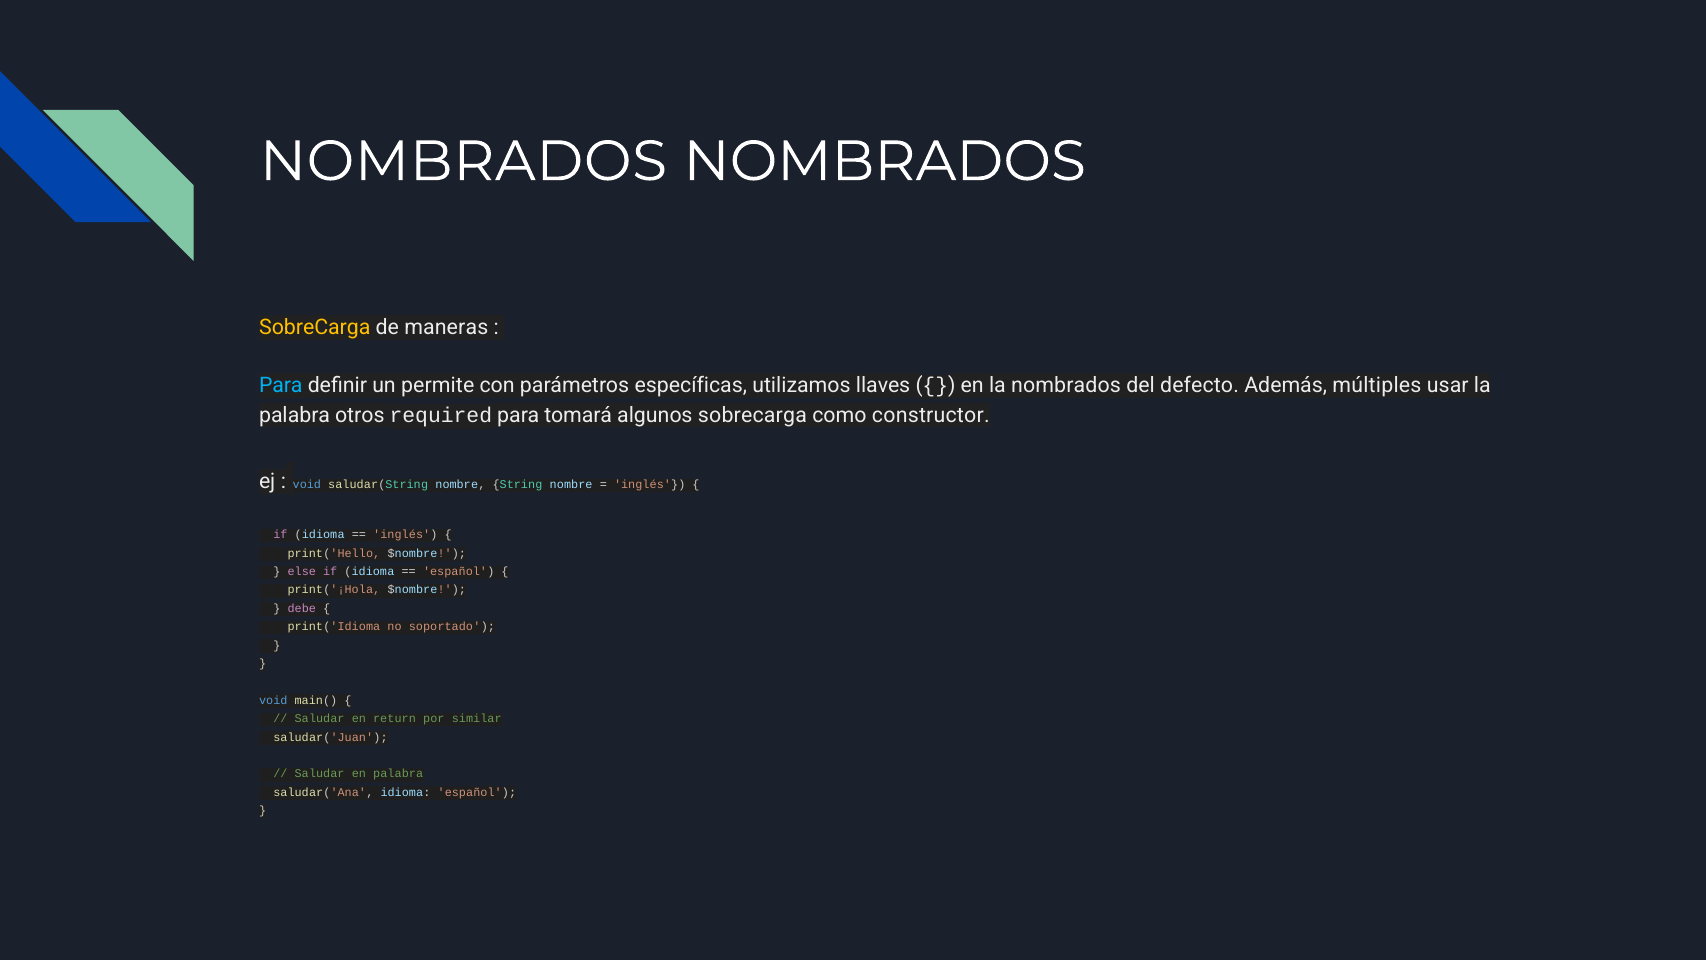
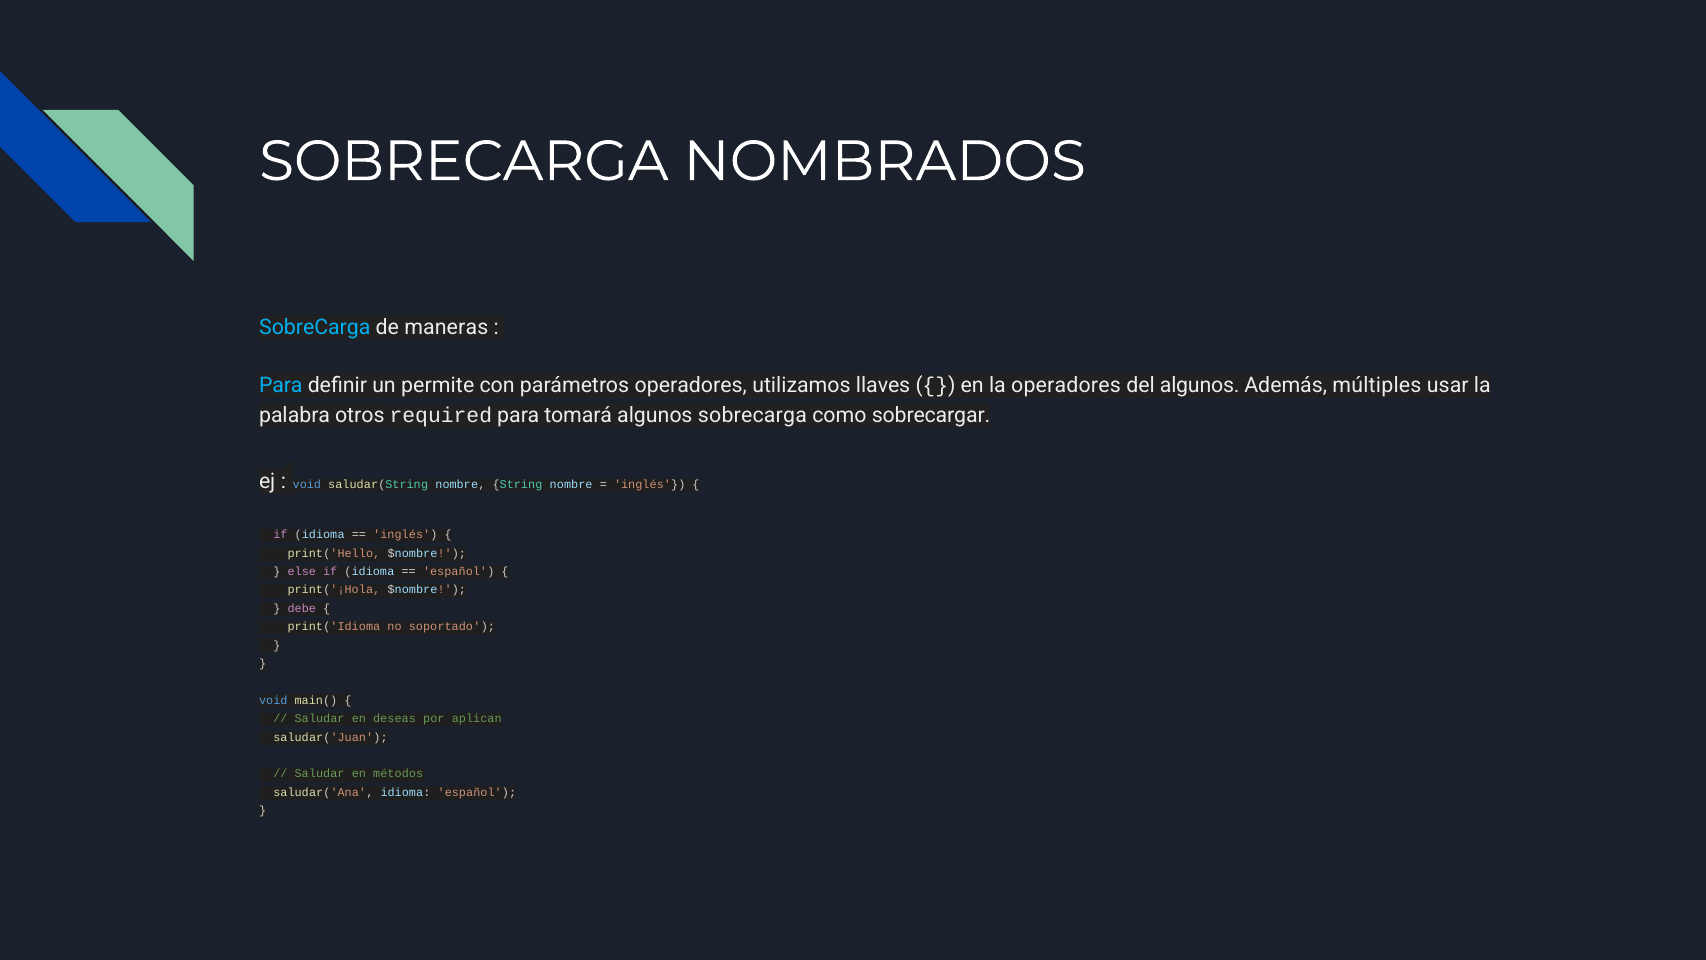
NOMBRADOS: NOMBRADOS -> SOBRECARGA (464, 161)
SobreCarga colour: yellow -> light blue (315, 328)
parámetros específicas: específicas -> operadores (691, 386)
la nombrados: nombrados -> operadores (1066, 386)
del defecto: defecto -> algunos (1200, 386)
constructor: constructor -> sobrecargar (931, 415)
return: return -> deseas (394, 719)
similar: similar -> aplican (477, 719)
en palabra: palabra -> métodos (398, 774)
